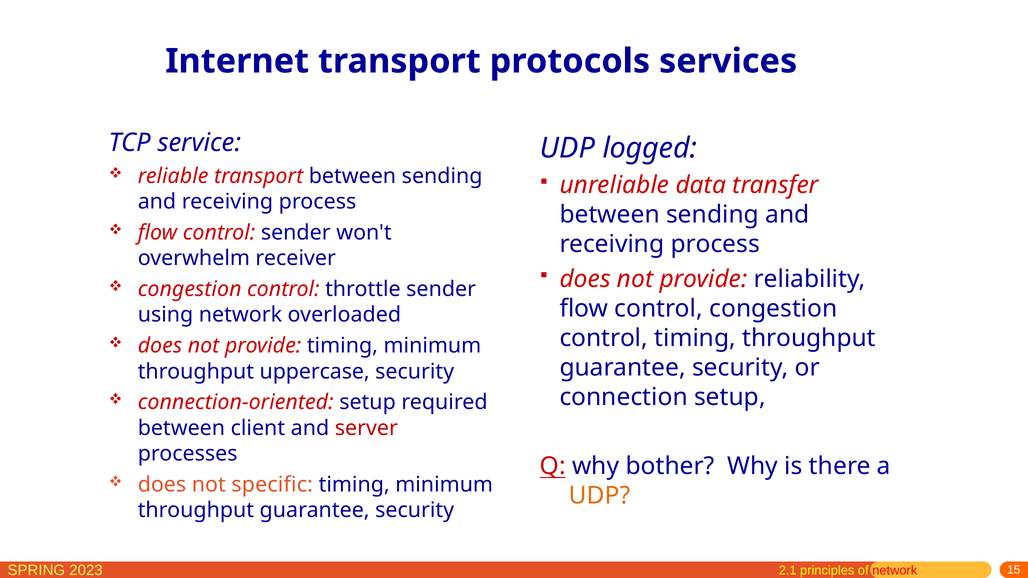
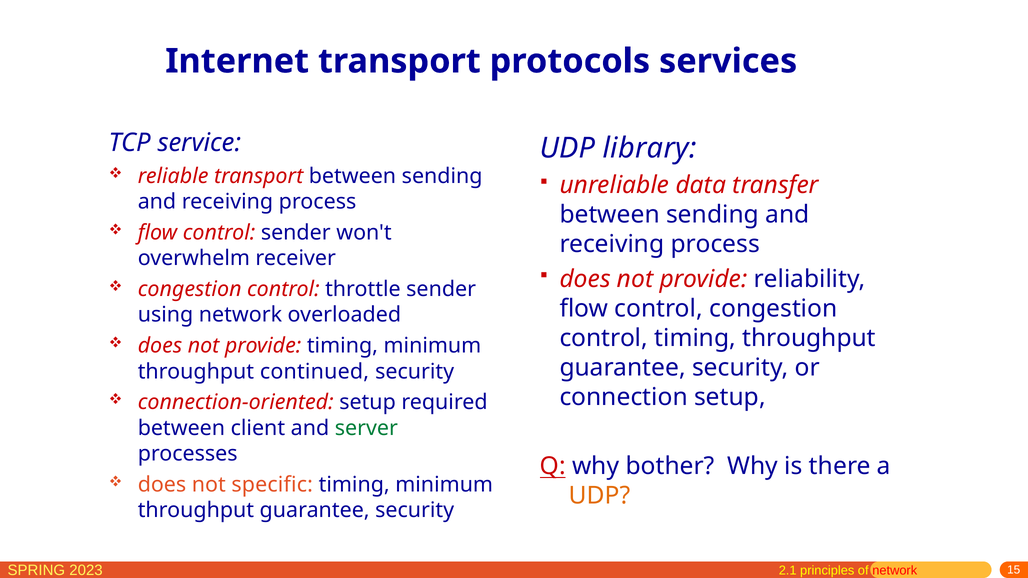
logged: logged -> library (650, 148)
uppercase: uppercase -> continued (314, 372)
server colour: red -> green (366, 428)
